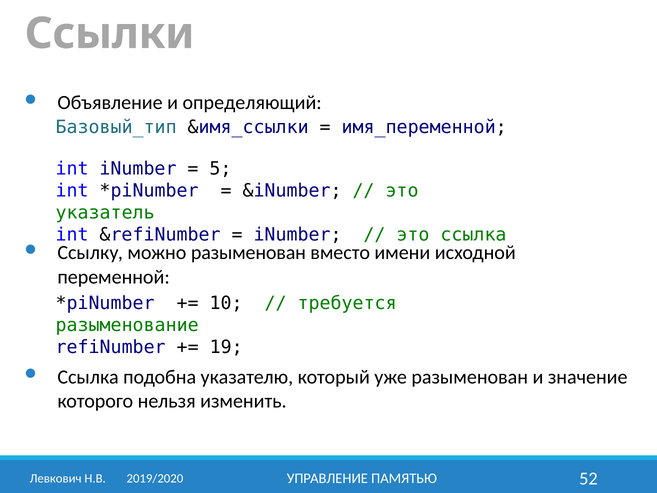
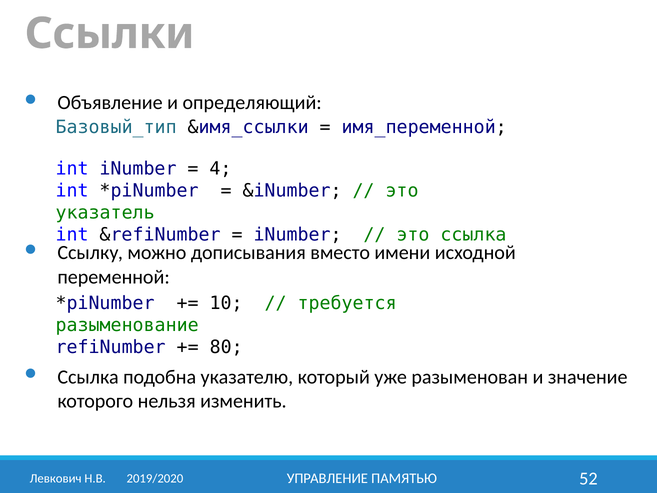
5: 5 -> 4 (220, 169)
можно разыменован: разыменован -> дописывания (248, 253)
19: 19 -> 80 (226, 347)
